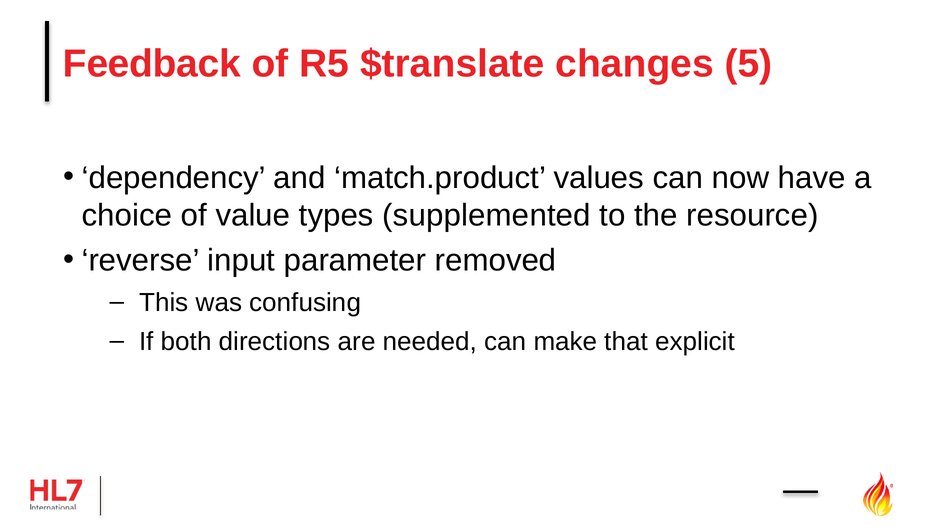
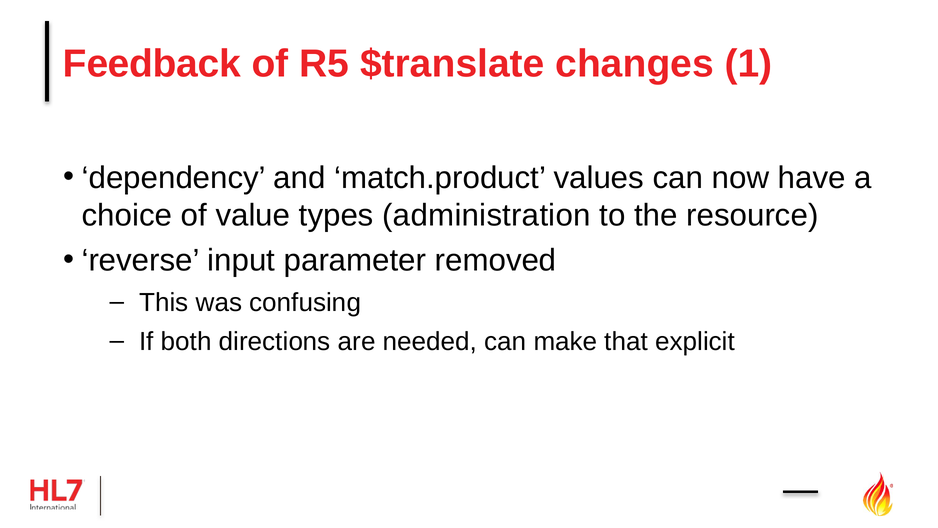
5: 5 -> 1 (749, 64)
supplemented: supplemented -> administration (486, 215)
